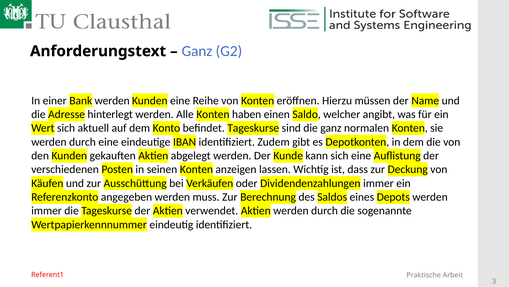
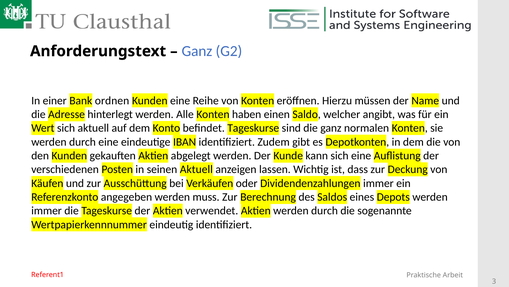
Bank werden: werden -> ordnen (112, 100)
seinen Konten: Konten -> Aktuell (196, 169)
